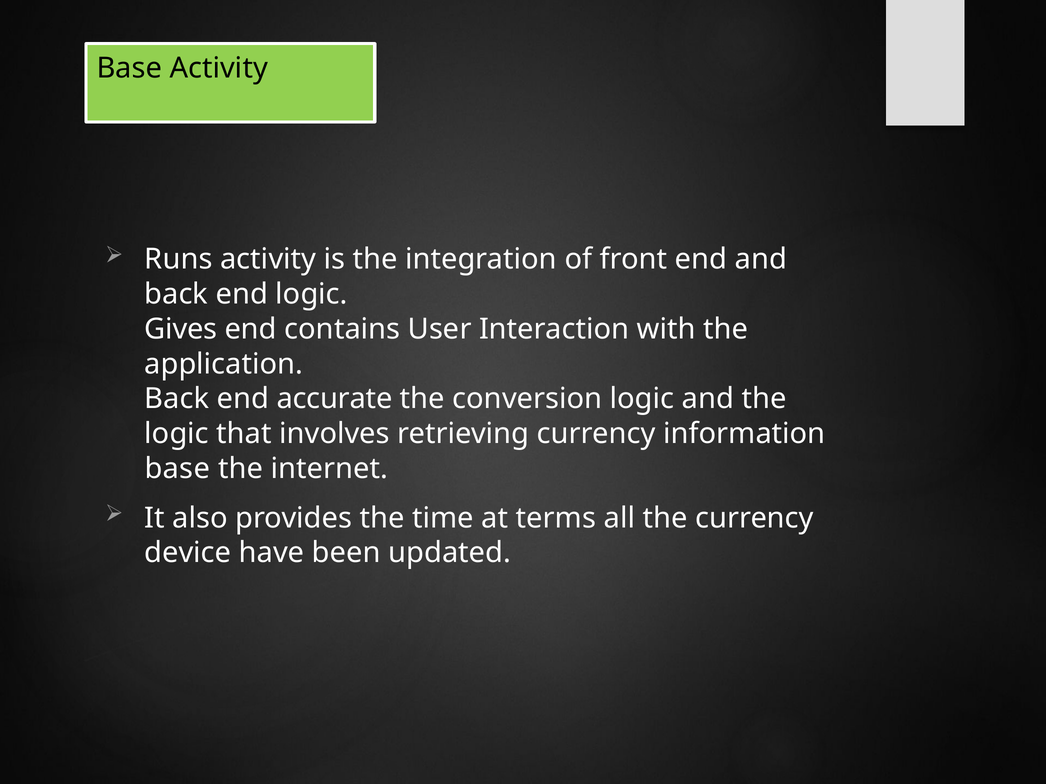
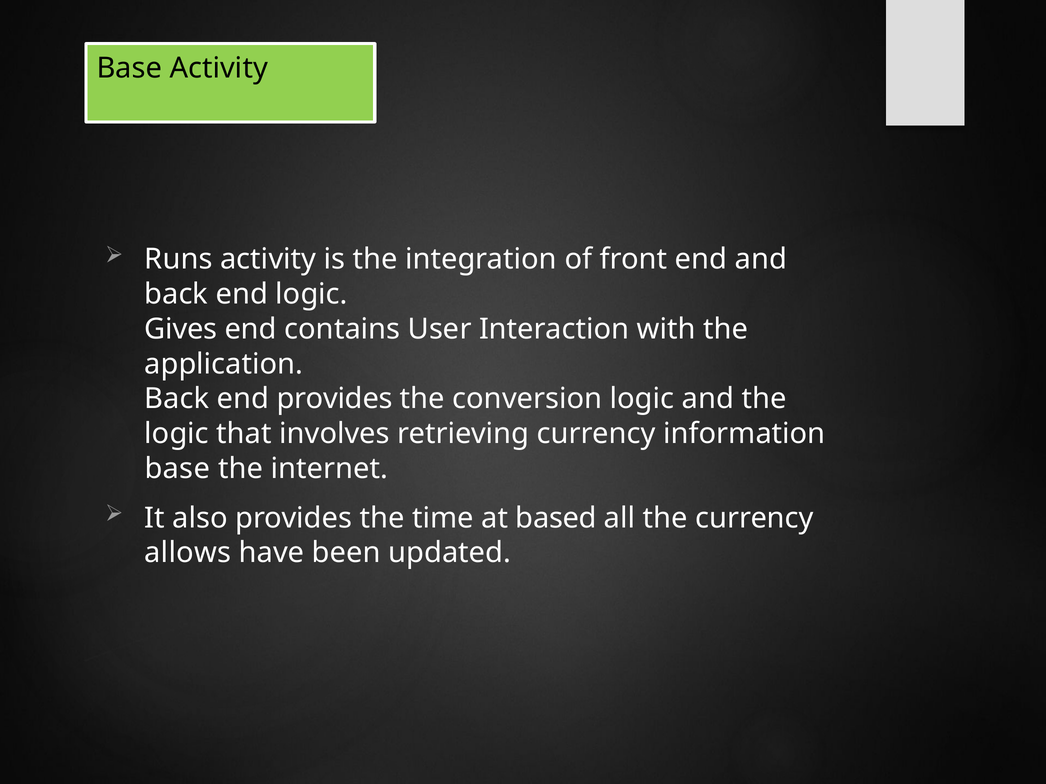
end accurate: accurate -> provides (335, 399)
terms: terms -> based (556, 518)
device: device -> allows (188, 553)
